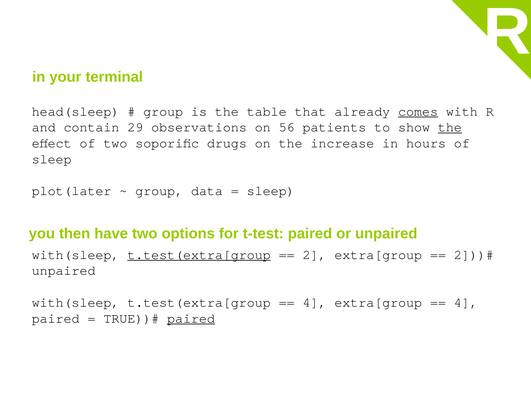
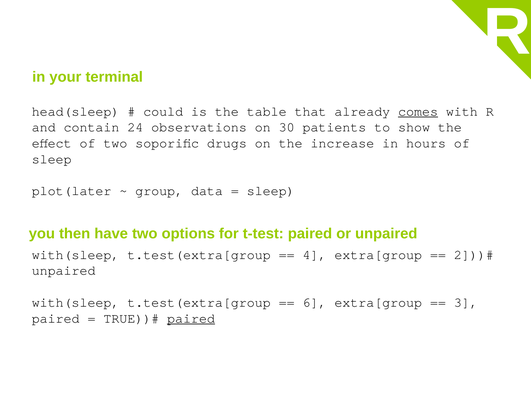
group: group -> could (163, 111)
29: 29 -> 24 (135, 127)
56: 56 -> 30 (287, 127)
the underline: present -> none (450, 127)
t.test(extra[group underline: present -> none (199, 255)
2: 2 -> 4 (315, 255)
4: 4 -> 6 (315, 303)
4: 4 -> 3 (466, 303)
